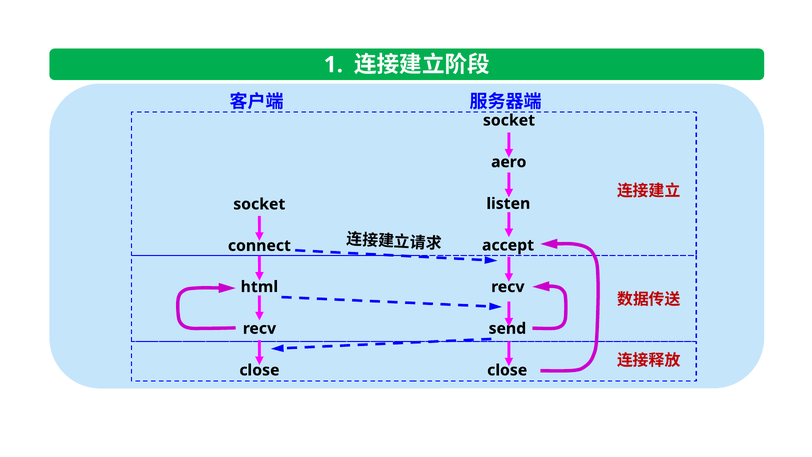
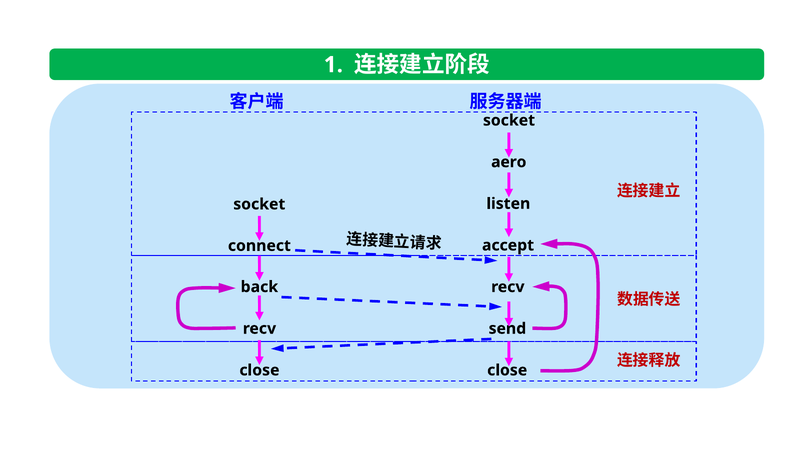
html: html -> back (259, 287)
